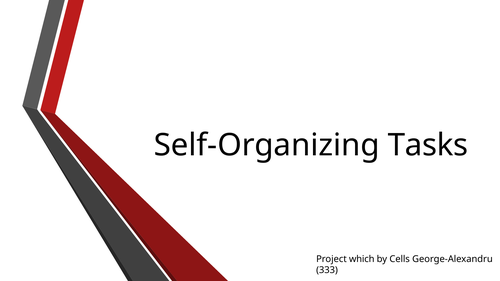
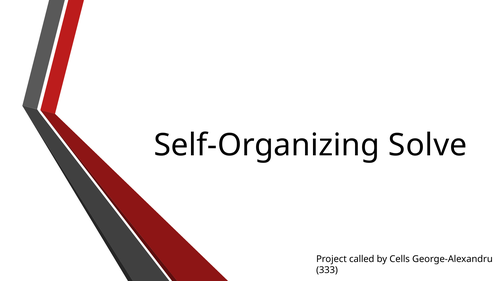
Tasks: Tasks -> Solve (428, 145)
which: which -> called (362, 259)
